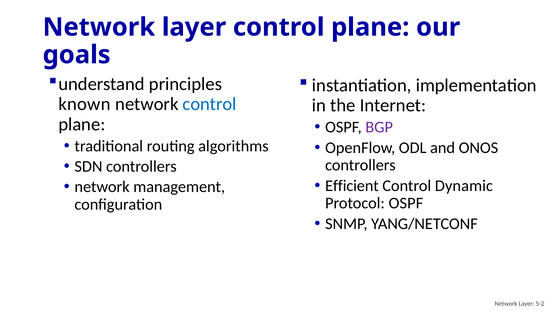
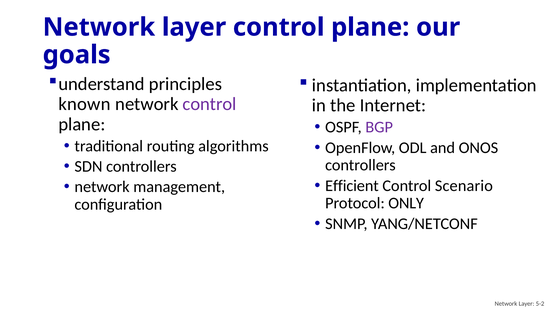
control colour: blue -> purple (210, 104)
Dynamic: Dynamic -> Scenario (464, 186)
Protocol OSPF: OSPF -> ONLY (406, 204)
